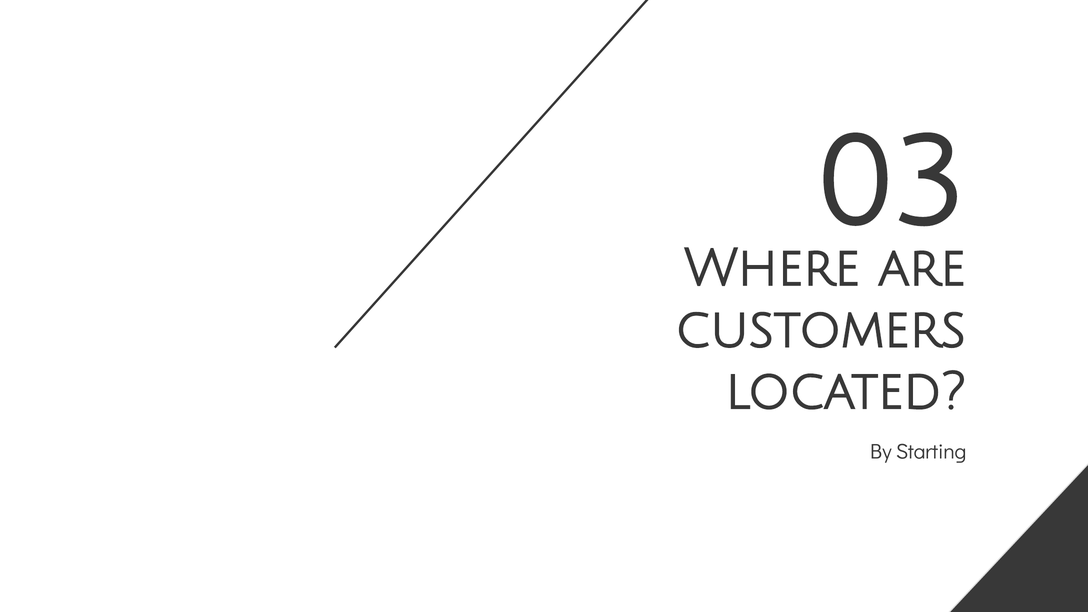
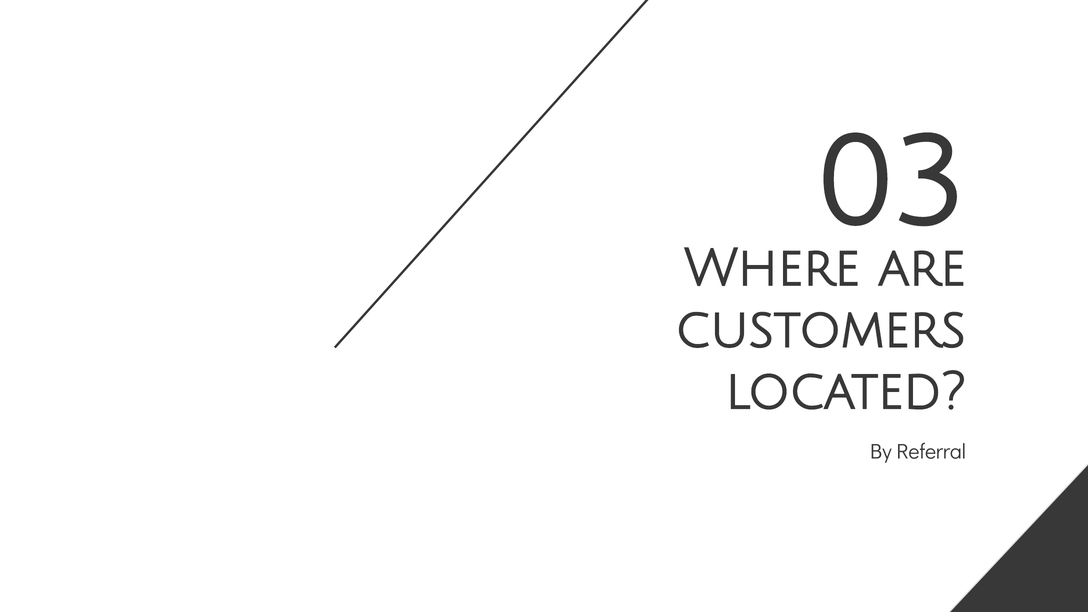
Starting: Starting -> Referral (931, 452)
